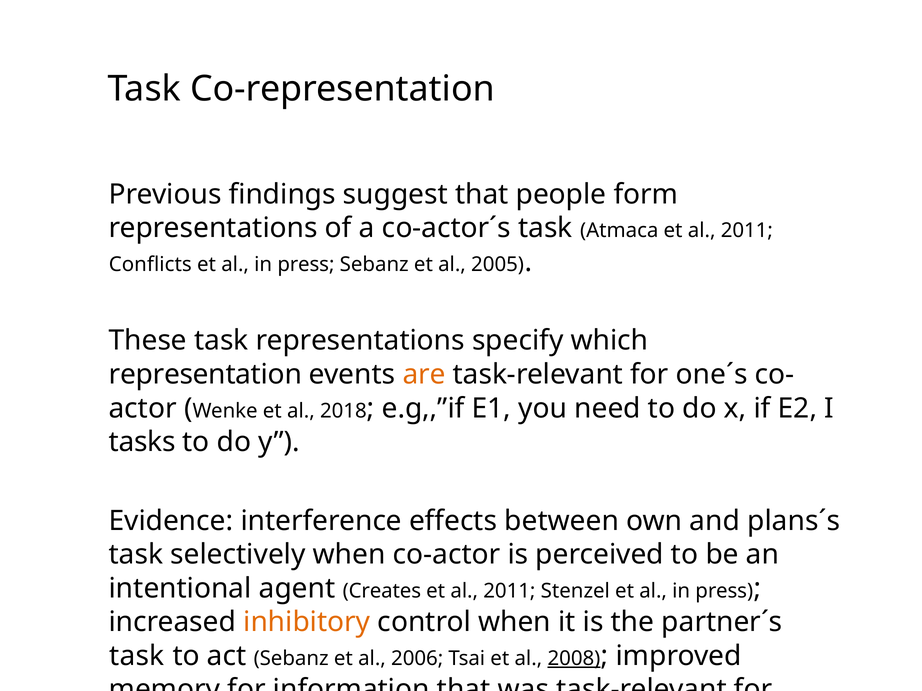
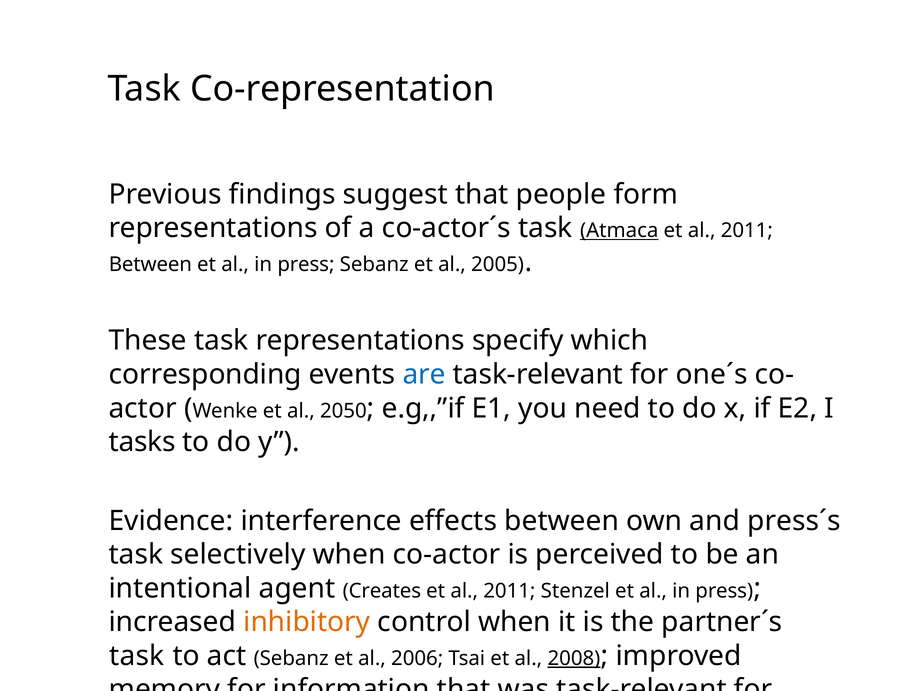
Atmaca underline: none -> present (619, 231)
Conflicts: Conflicts -> Between (150, 265)
representation: representation -> corresponding (205, 375)
are colour: orange -> blue (424, 375)
2018: 2018 -> 2050 (343, 411)
plans´s: plans´s -> press´s (794, 521)
